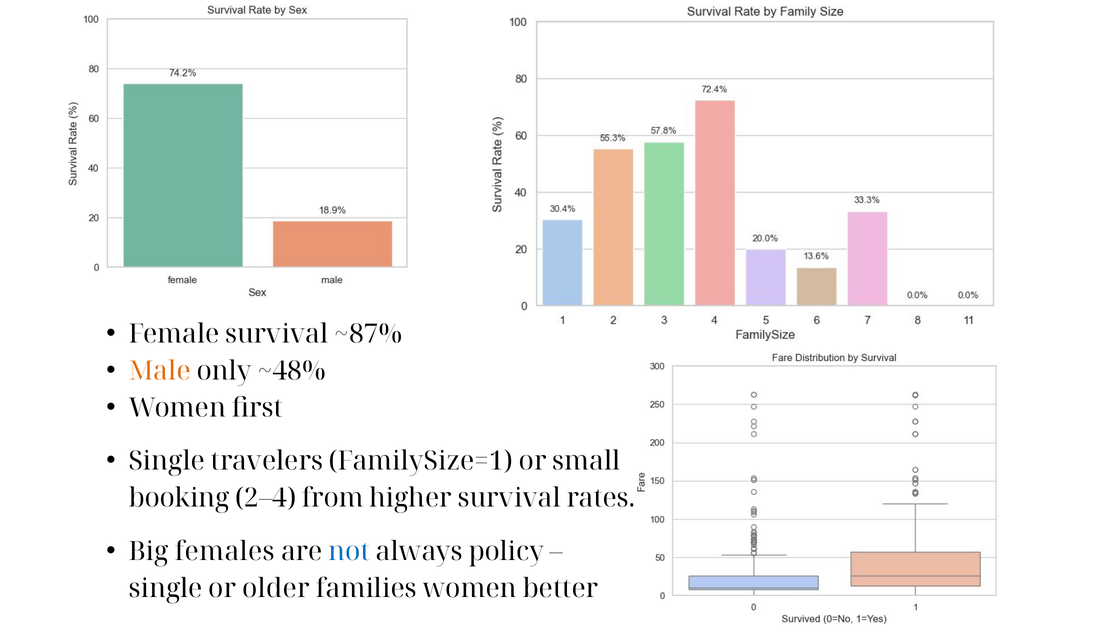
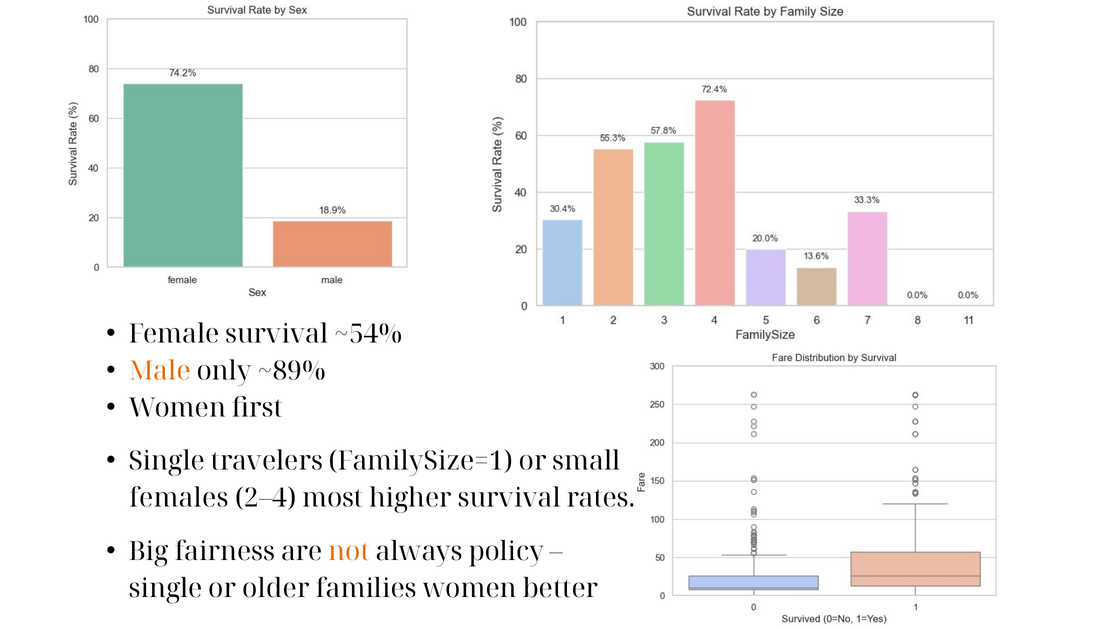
~87%: ~87% -> ~54% (368, 334)
~48%: ~48% -> ~89% (292, 371)
booking: booking -> females (179, 498)
from: from -> most (333, 498)
females: females -> fairness (225, 552)
not colour: blue -> orange (349, 552)
